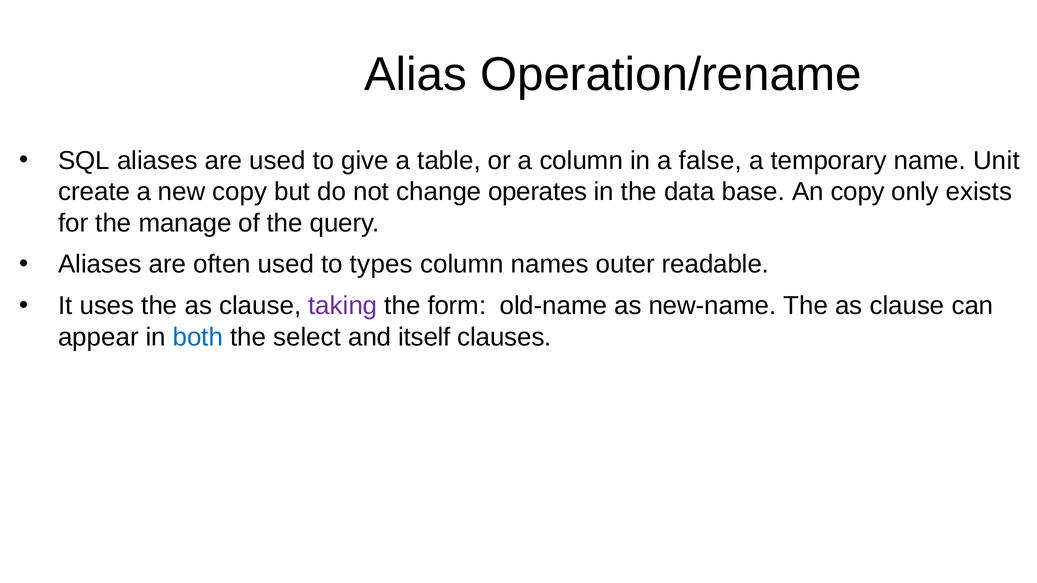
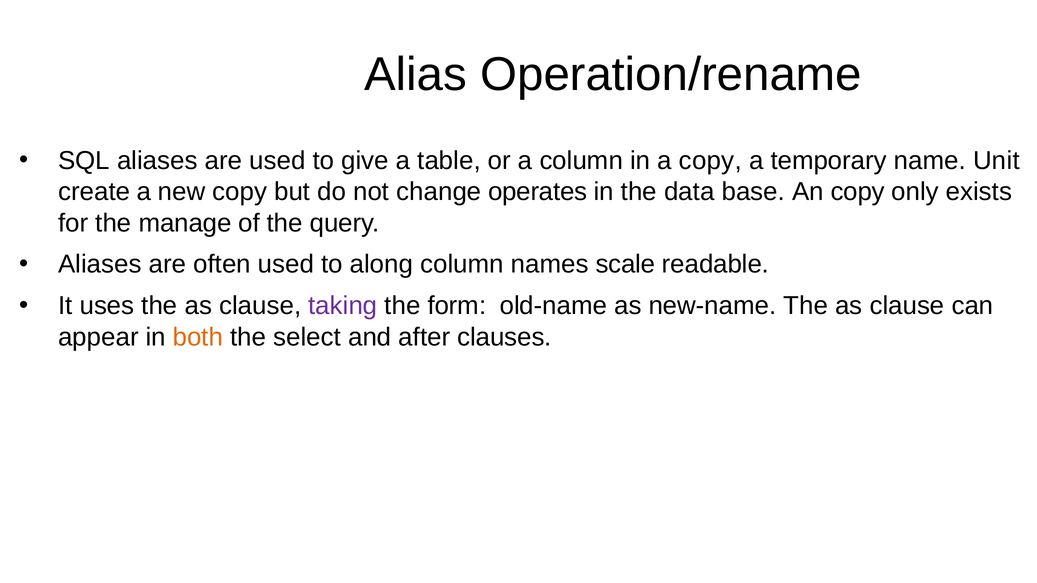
a false: false -> copy (710, 161)
types: types -> along (382, 265)
outer: outer -> scale (626, 265)
both colour: blue -> orange (198, 337)
itself: itself -> after (424, 337)
